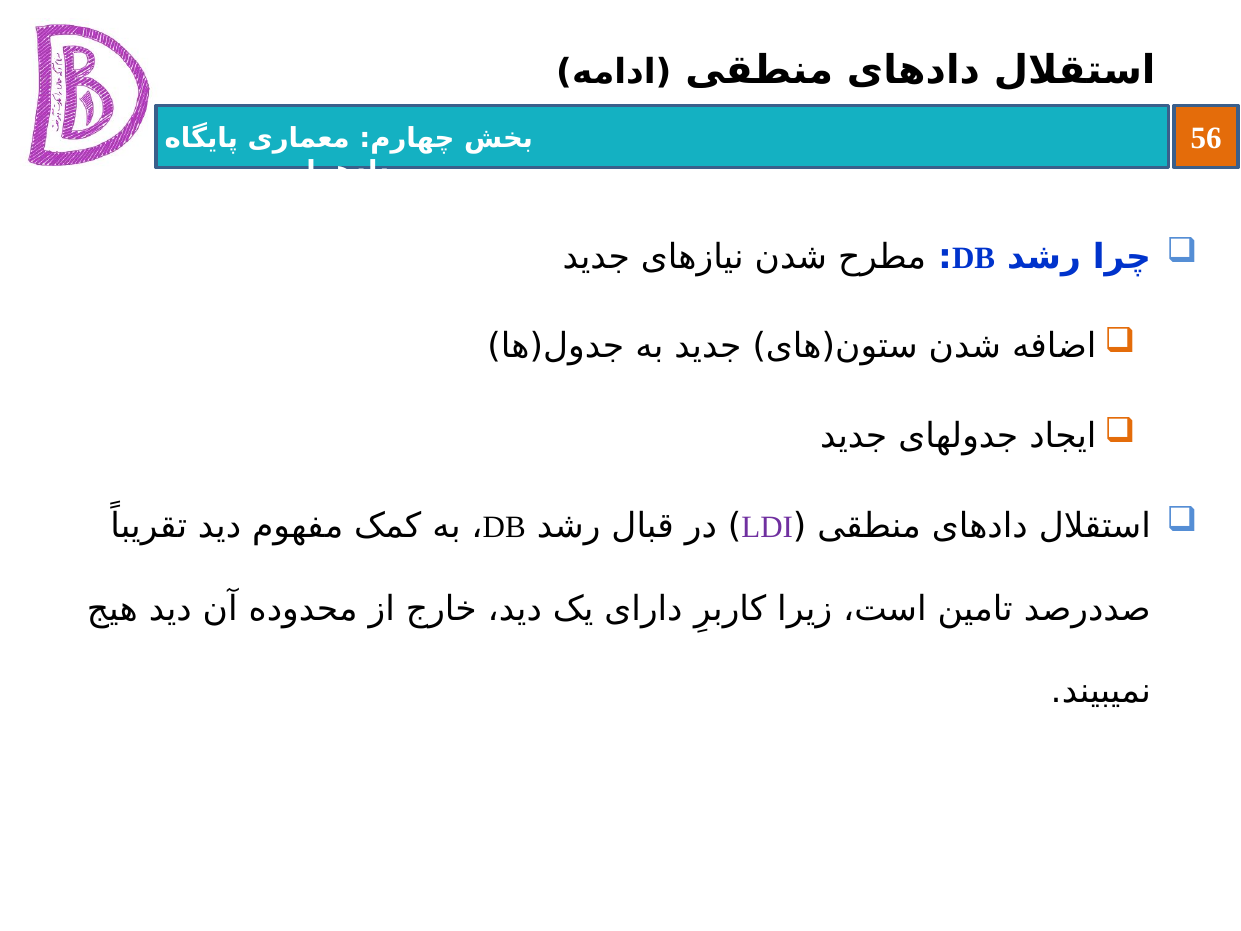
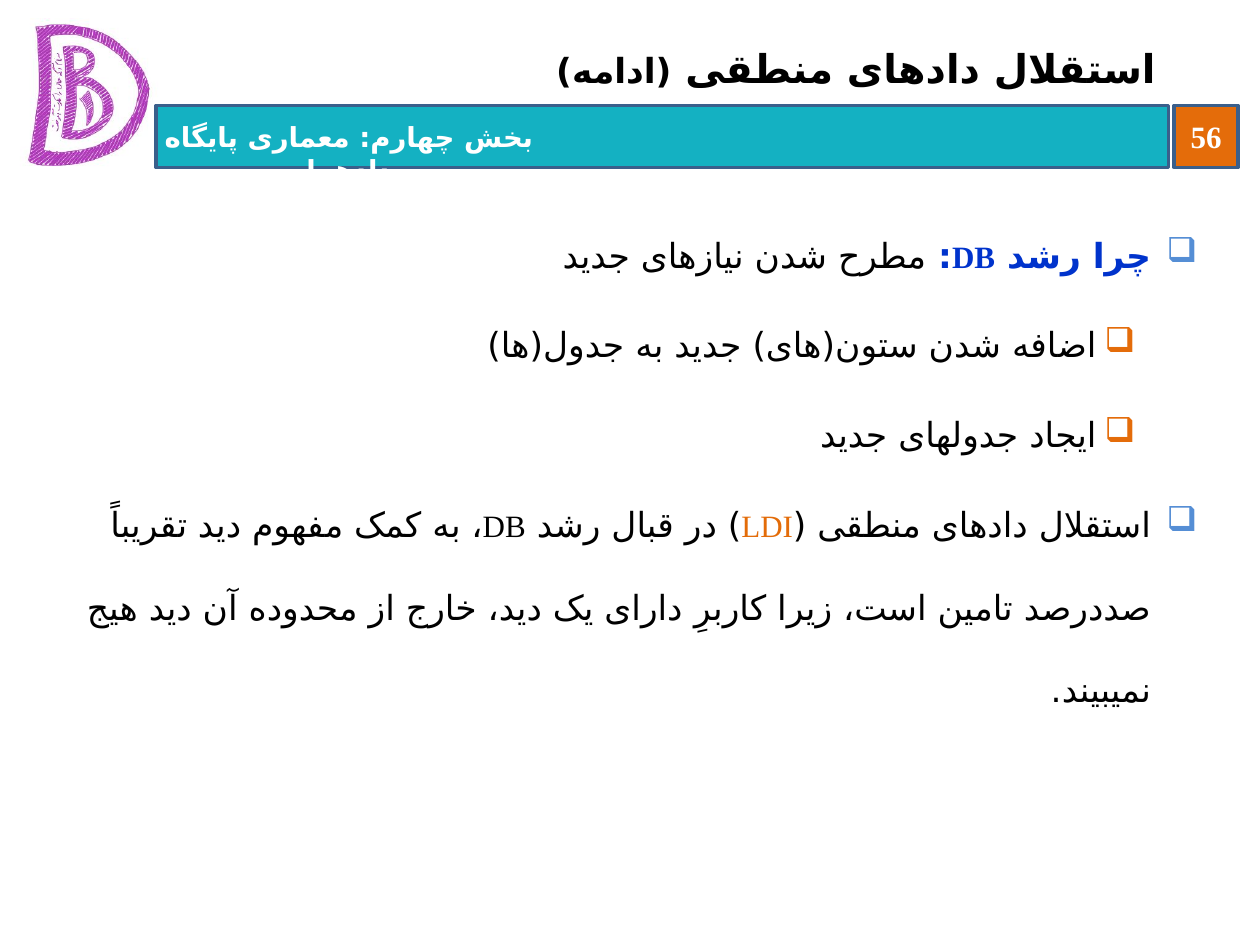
LDI colour: purple -> orange (767, 527)
